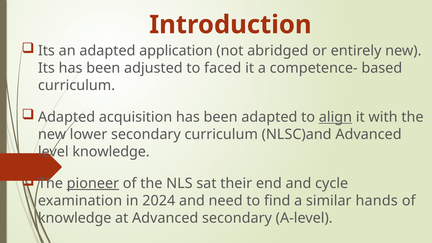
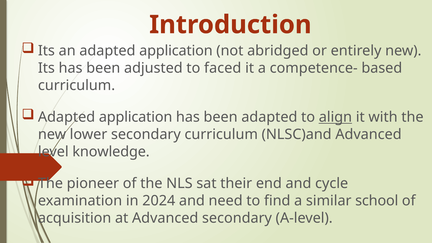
acquisition: acquisition -> application (136, 117)
pioneer underline: present -> none (93, 183)
hands: hands -> school (377, 201)
knowledge: knowledge -> acquisition (75, 218)
